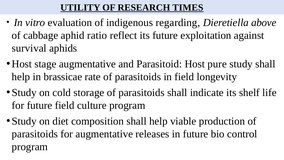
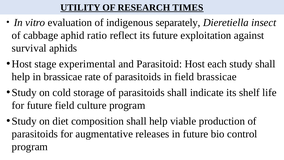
regarding: regarding -> separately (178, 23)
above: above -> insect (264, 23)
stage augmentative: augmentative -> experimental (87, 64)
pure: pure -> each (217, 64)
field longevity: longevity -> brassicae (217, 77)
